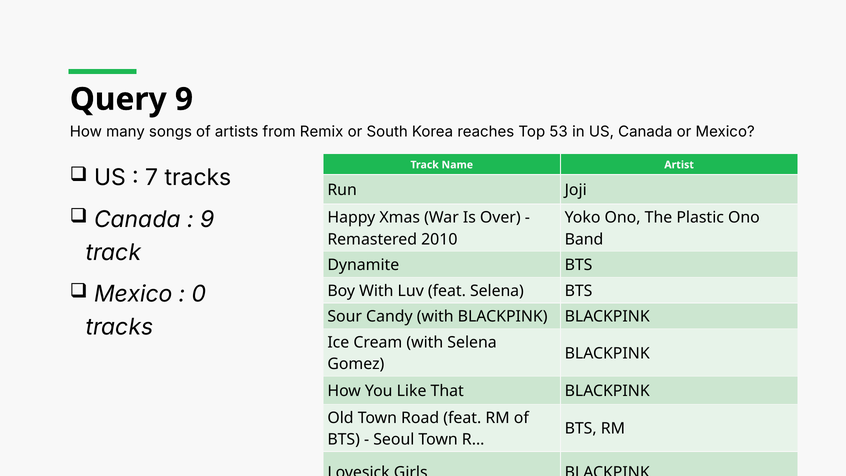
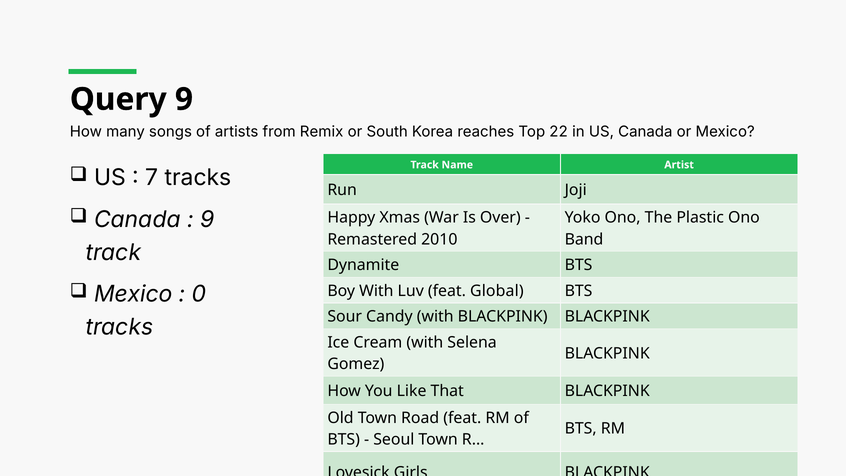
53: 53 -> 22 (559, 132)
feat Selena: Selena -> Global (497, 291)
